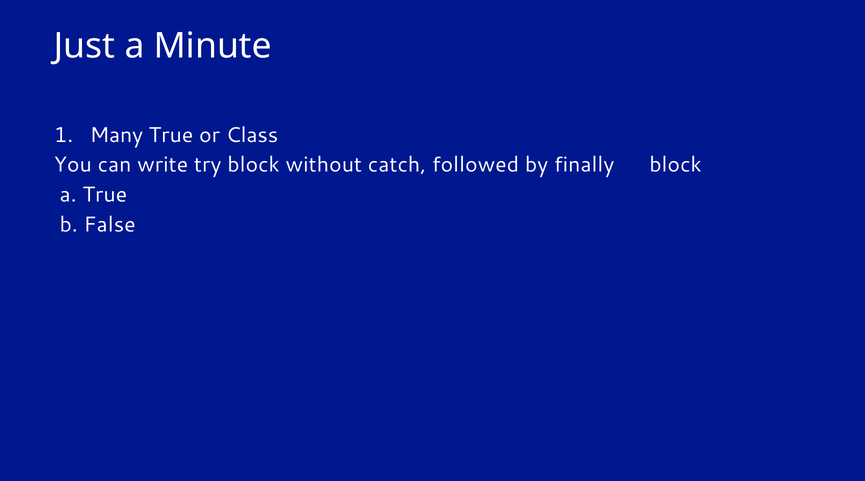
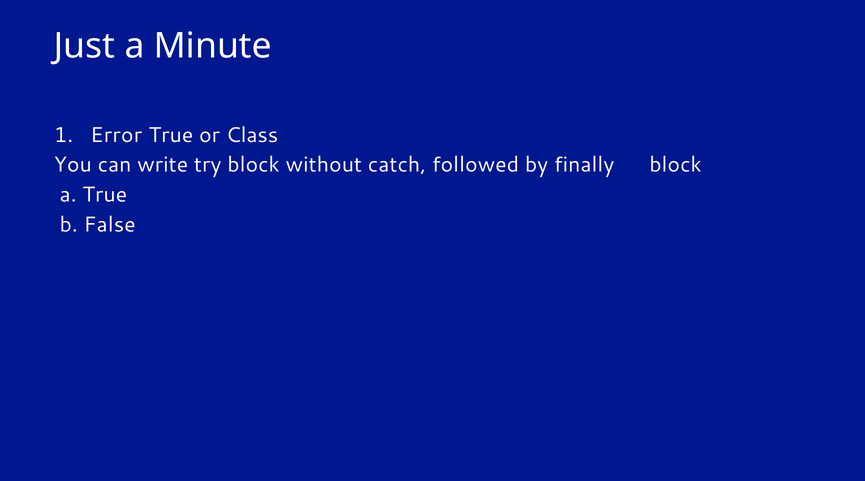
Many: Many -> Error (116, 135)
